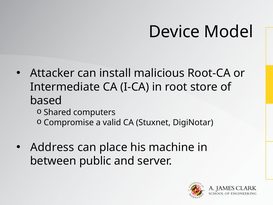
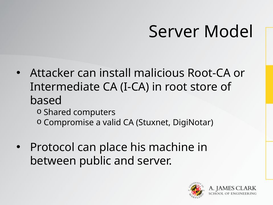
Device: Device -> Server (174, 32)
Address: Address -> Protocol (52, 147)
